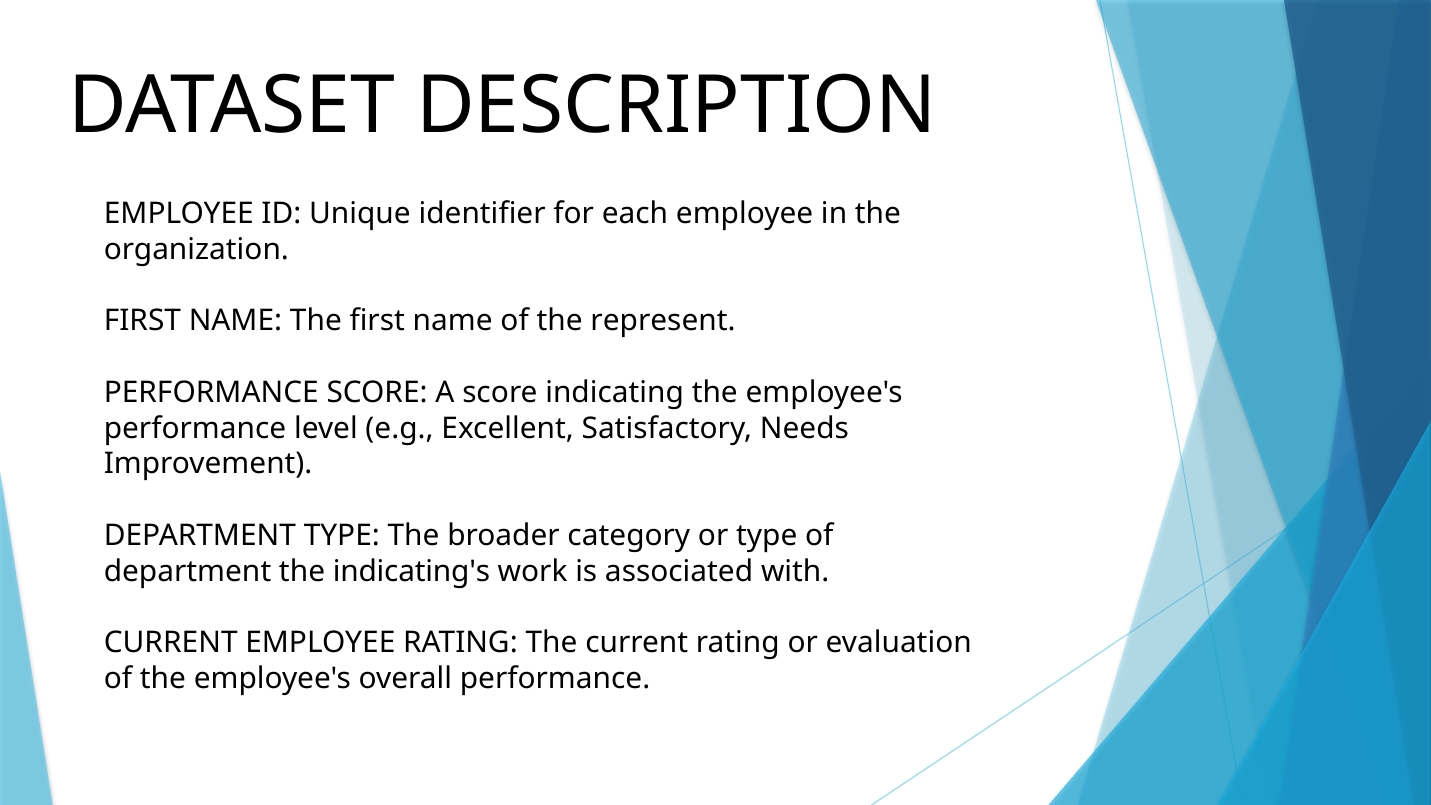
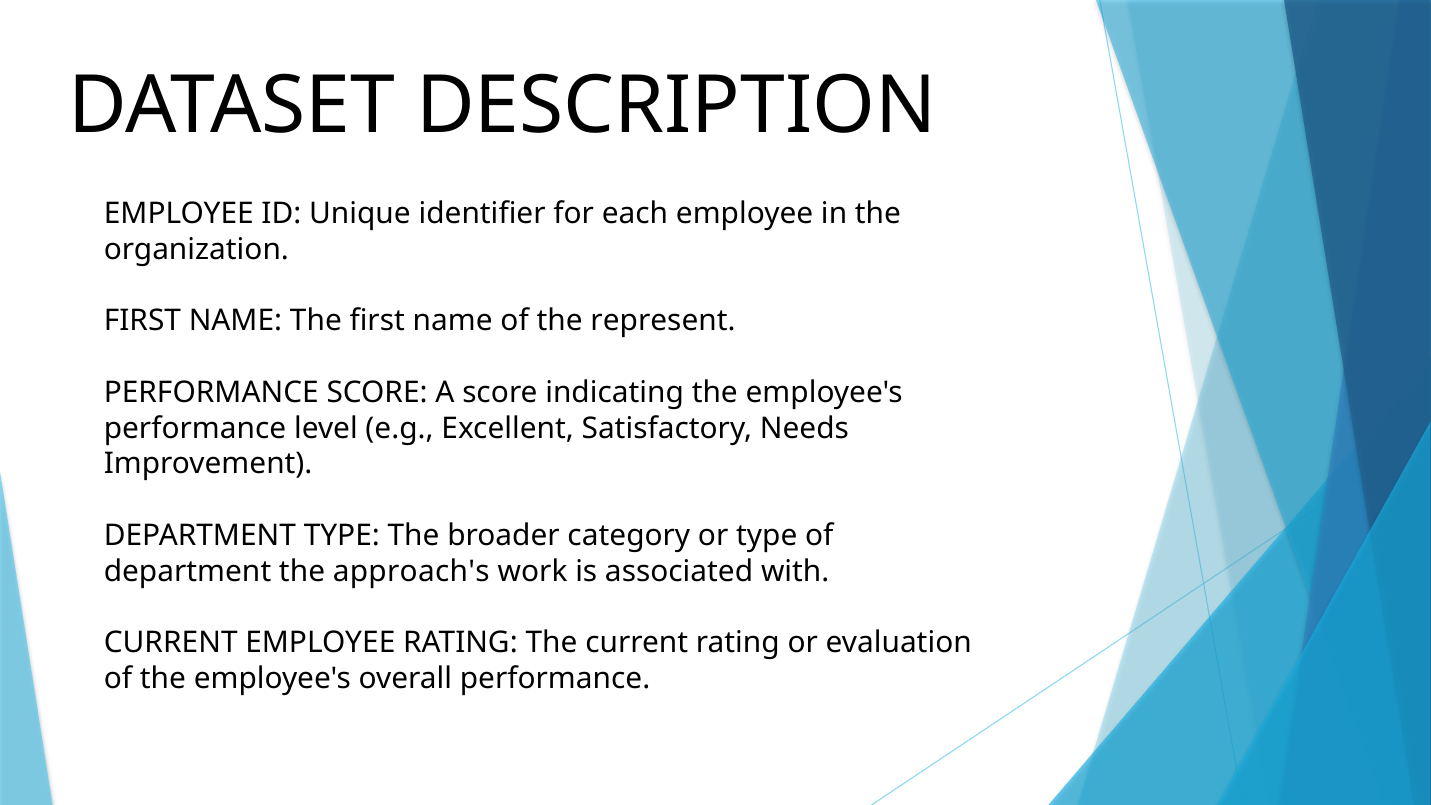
indicating's: indicating's -> approach's (411, 571)
